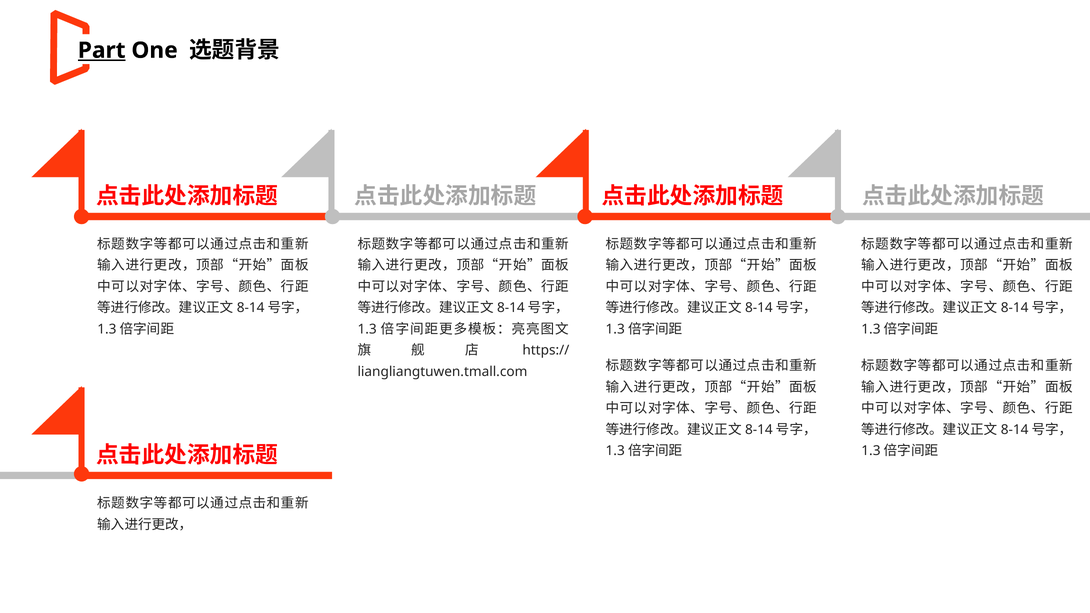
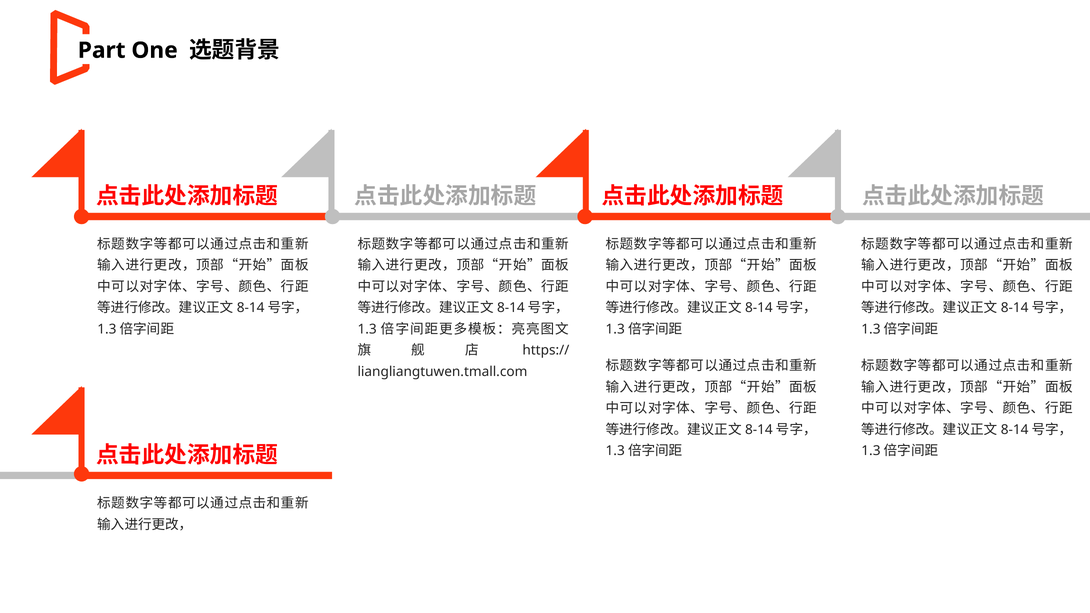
Part underline: present -> none (102, 50)
